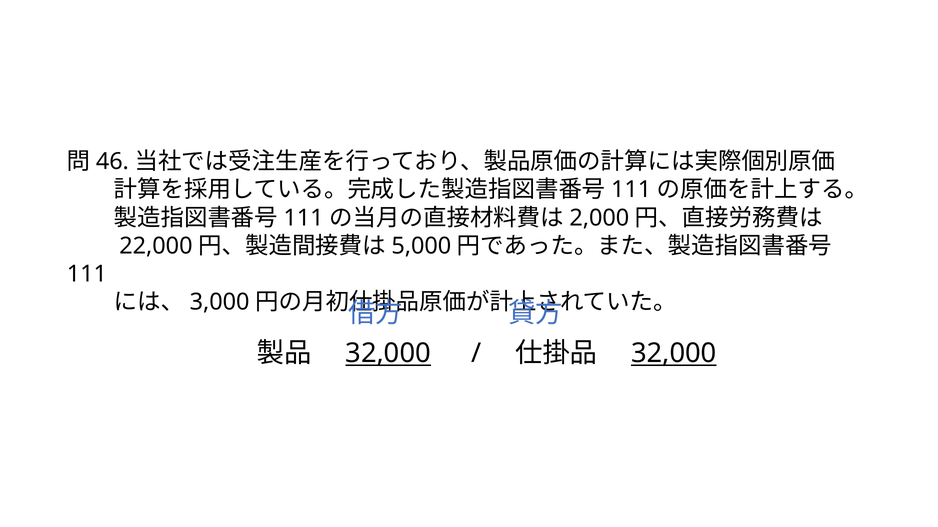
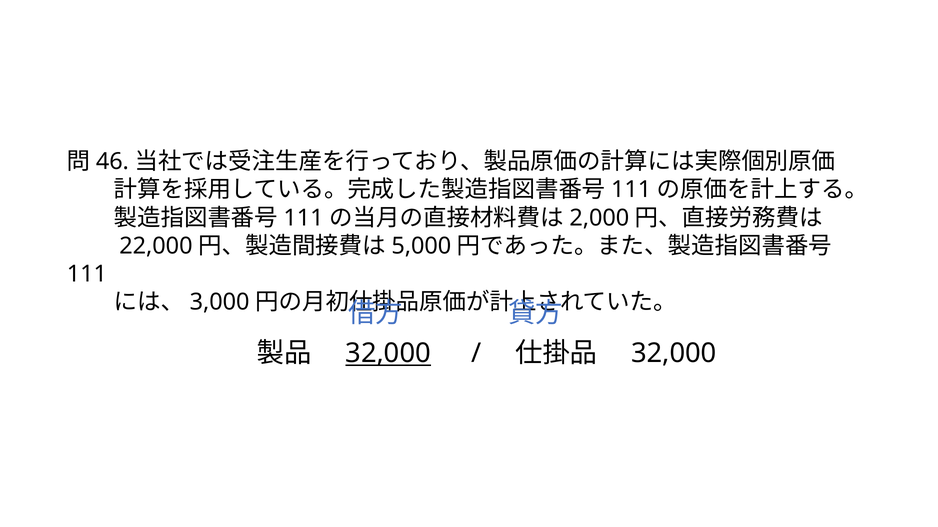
32,000 underline: present -> none (674, 354)
